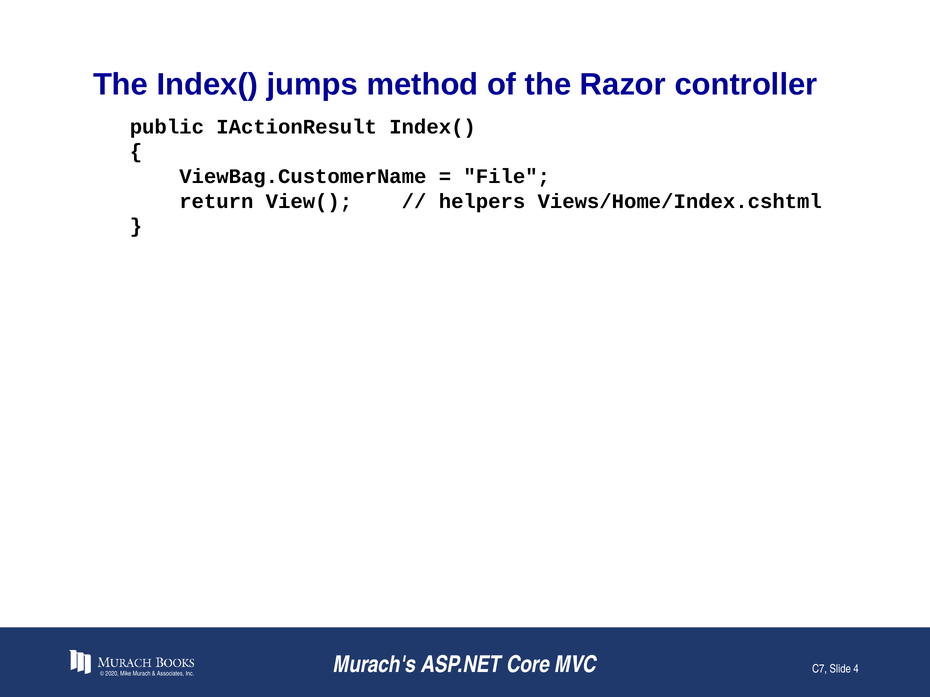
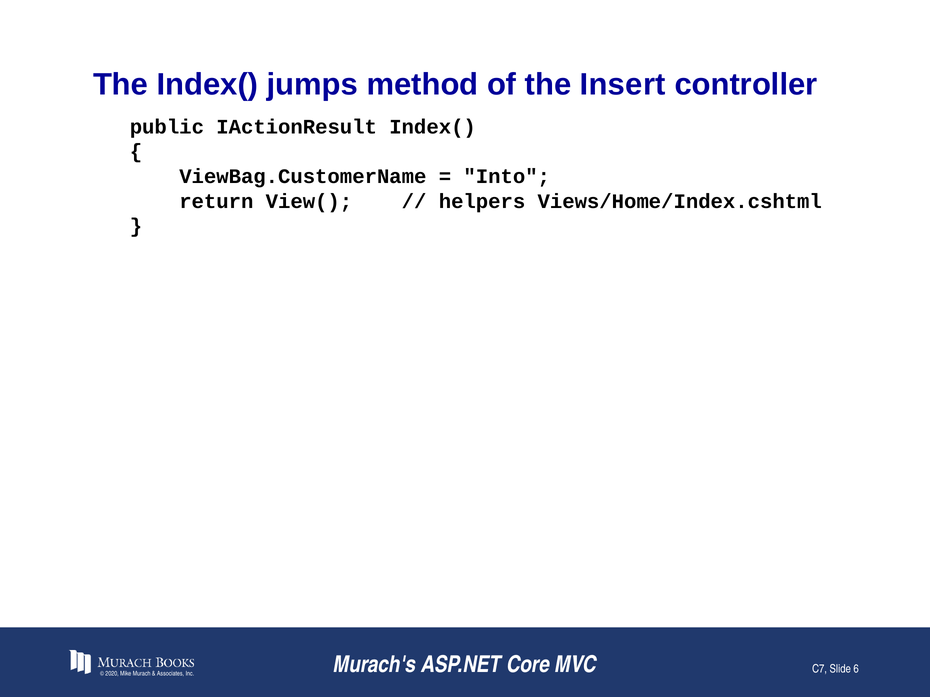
Razor: Razor -> Insert (623, 84)
File: File -> Into (507, 177)
4: 4 -> 6 (856, 669)
